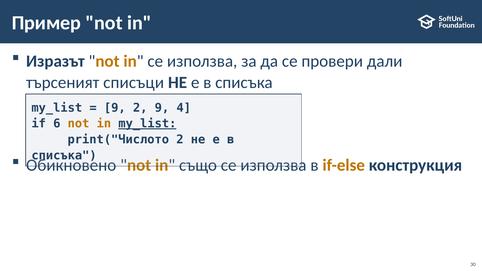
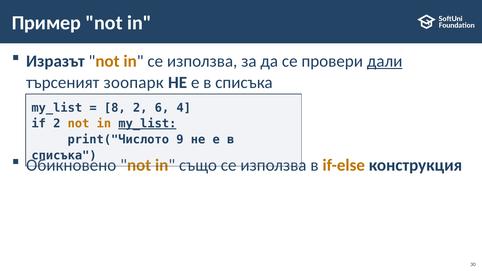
дали underline: none -> present (385, 61)
списъци: списъци -> зоопарк (134, 83)
9: 9 -> 8 (115, 108)
2 9: 9 -> 6 (162, 108)
if 6: 6 -> 2 (57, 124)
print("Числото 2: 2 -> 9 (180, 140)
